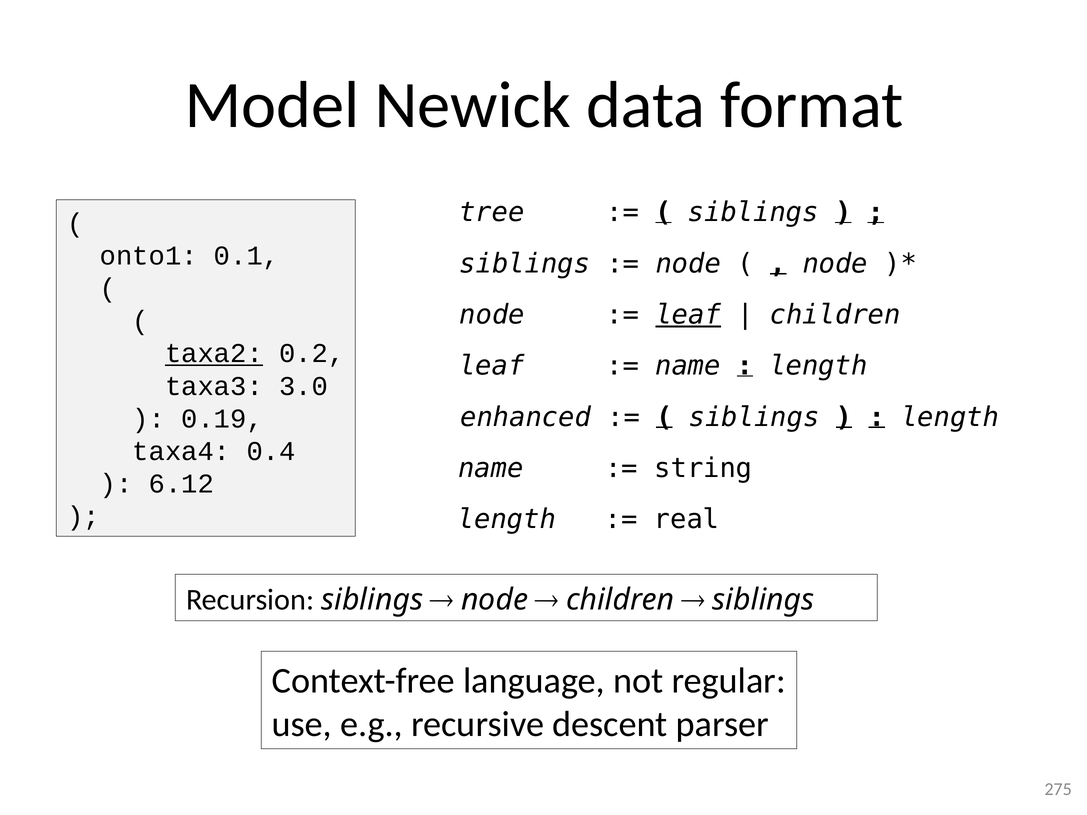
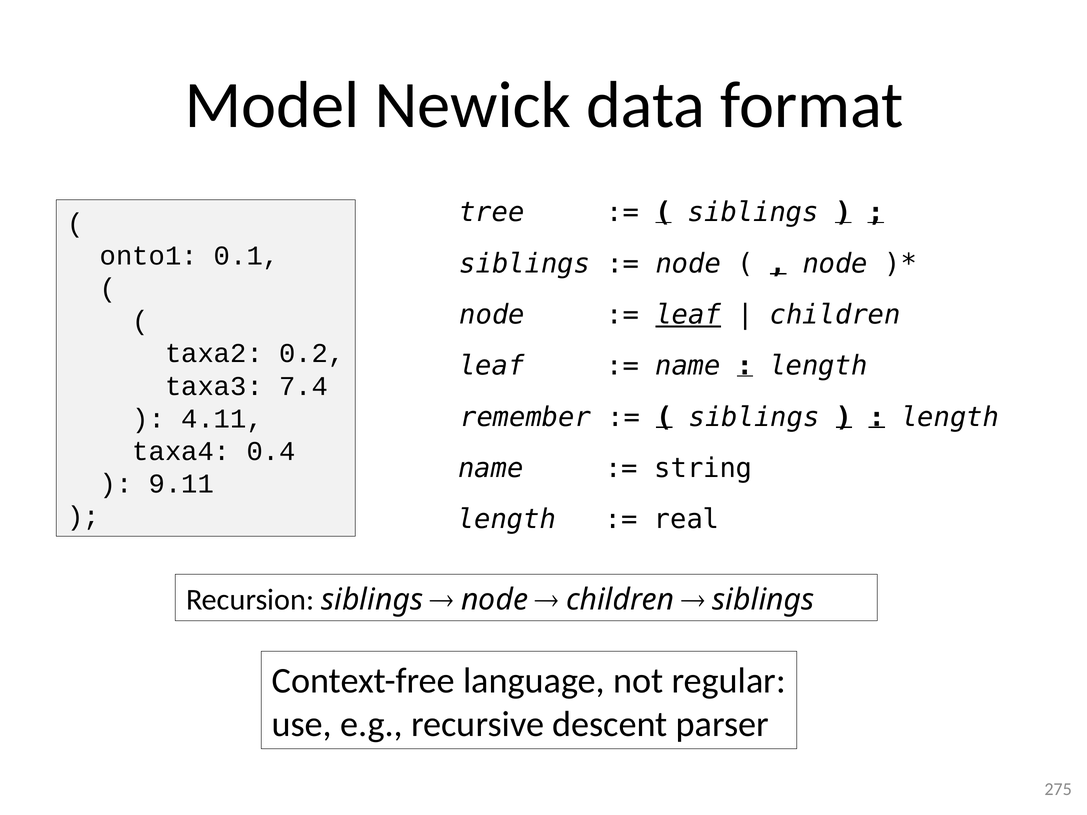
taxa2 underline: present -> none (214, 354)
3.0: 3.0 -> 7.4 (304, 386)
enhanced: enhanced -> remember (526, 417)
0.19: 0.19 -> 4.11 (222, 419)
6.12: 6.12 -> 9.11 (181, 484)
